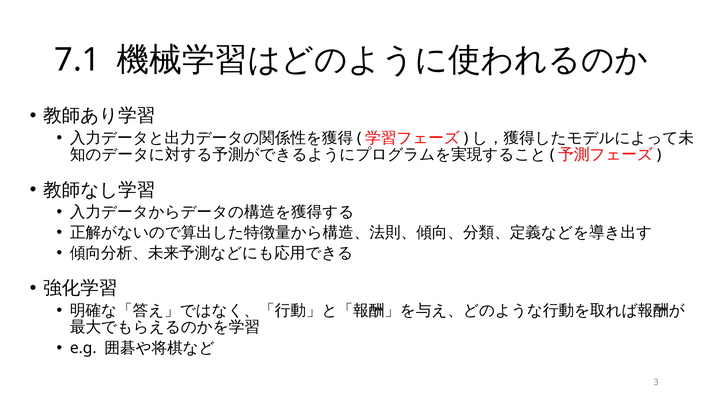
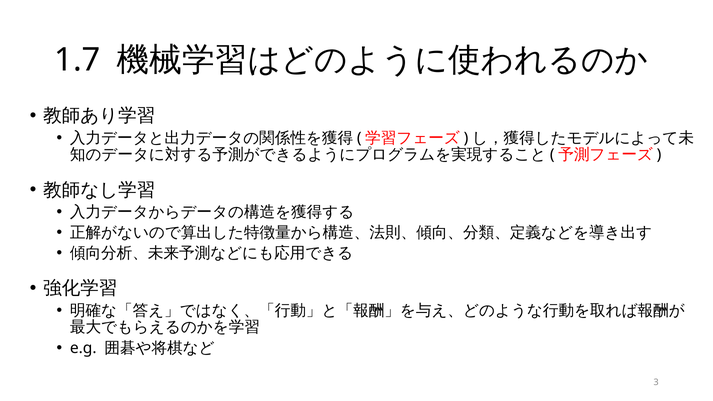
7.1: 7.1 -> 1.7 (77, 60)
